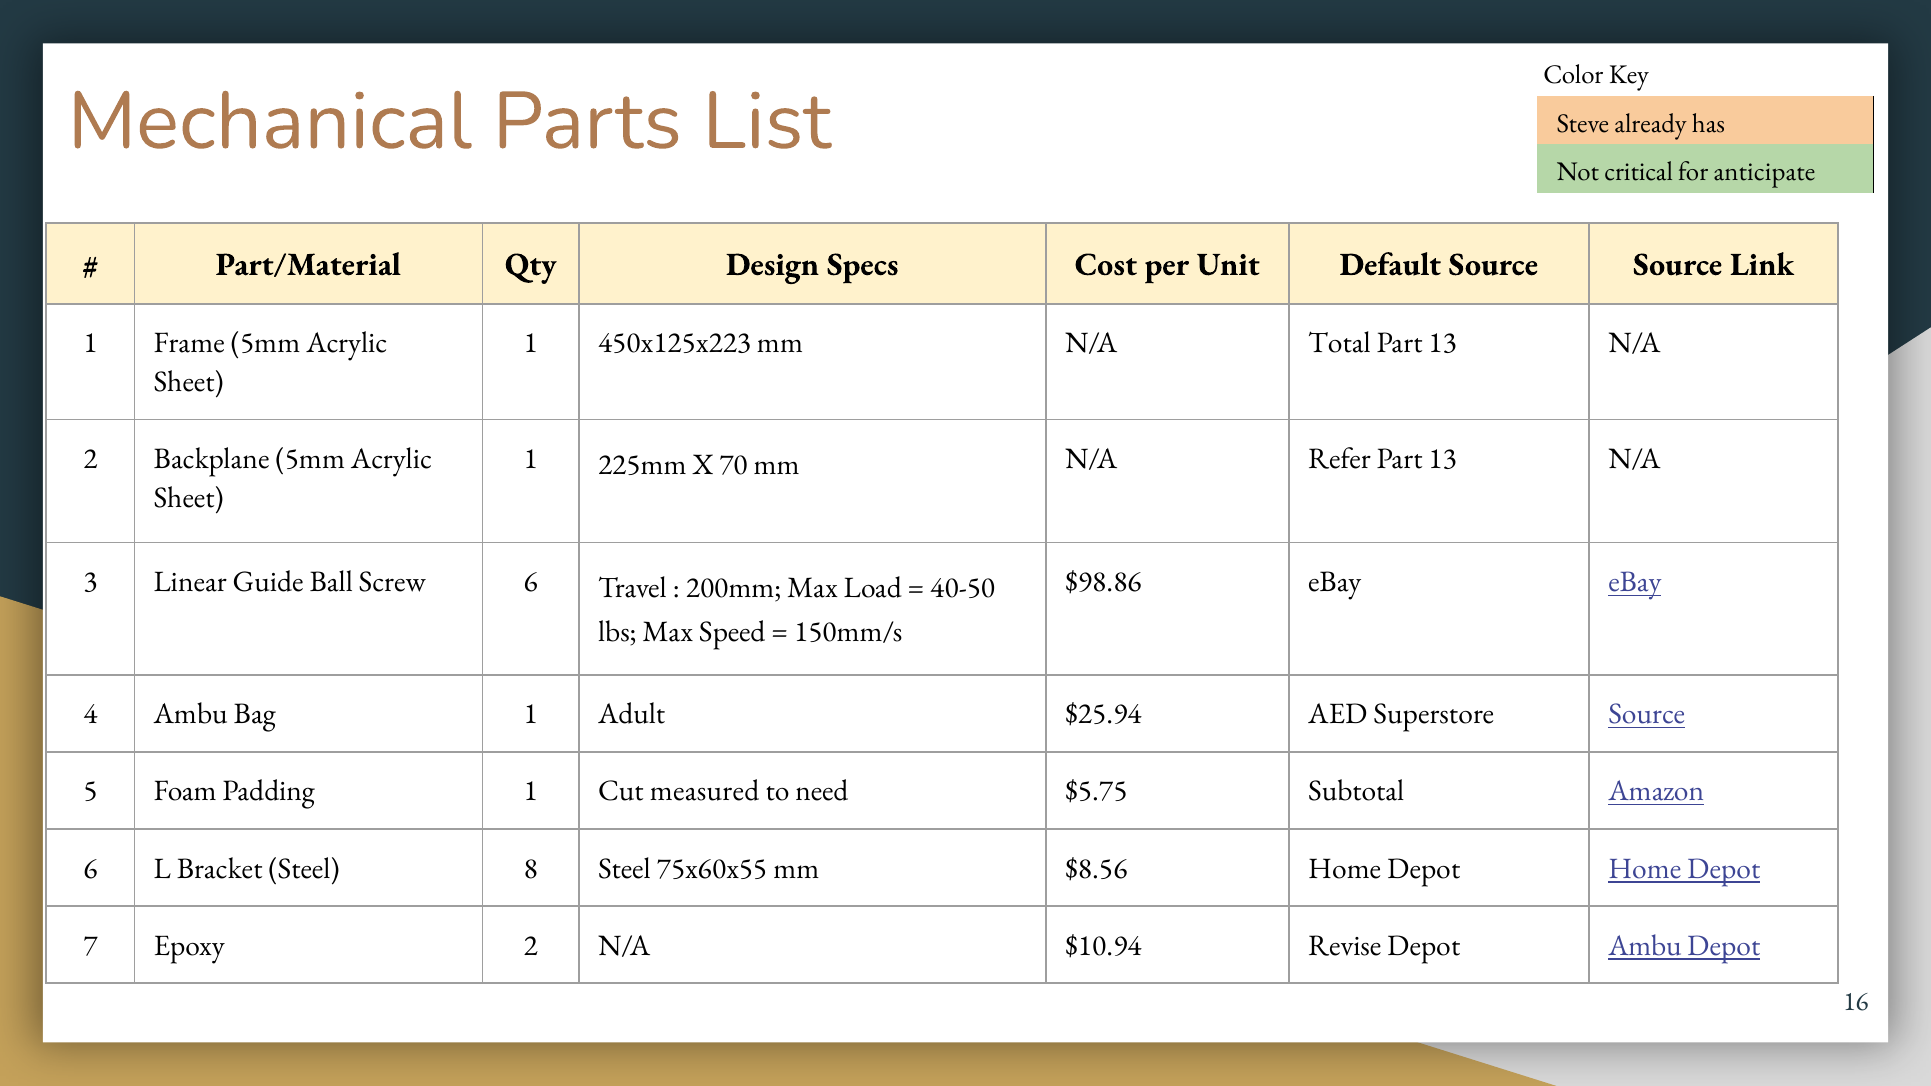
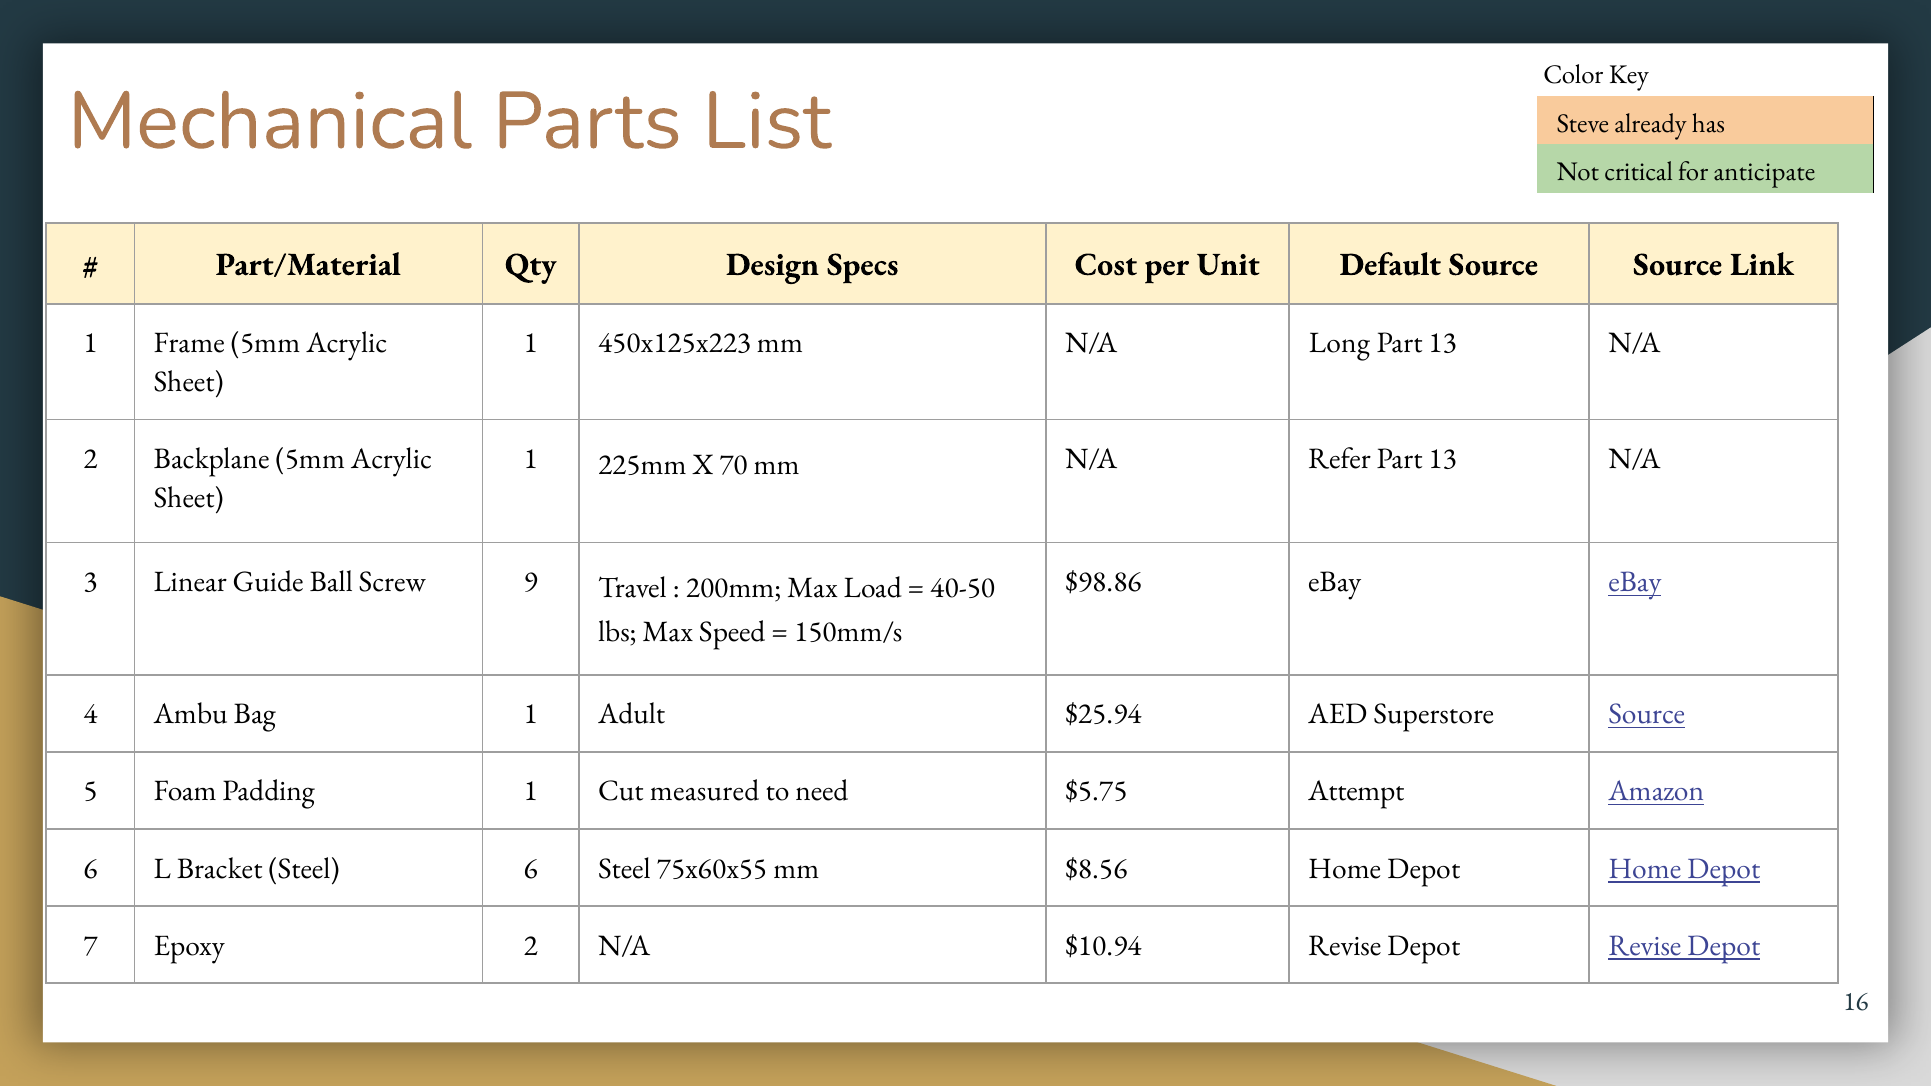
Total: Total -> Long (1339, 343)
Screw 6: 6 -> 9 (531, 582)
Subtotal: Subtotal -> Attempt (1356, 791)
Steel 8: 8 -> 6 (531, 869)
Depot Ambu: Ambu -> Revise (1645, 946)
